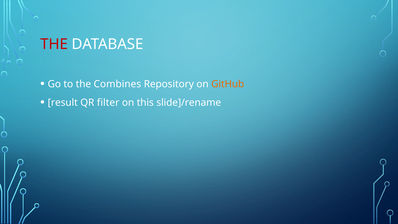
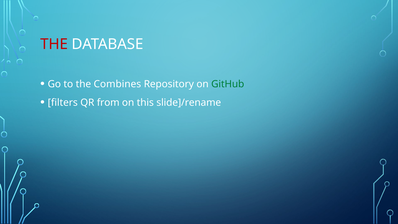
GitHub colour: orange -> green (228, 84)
result: result -> filters (63, 102)
filter: filter -> from (108, 102)
